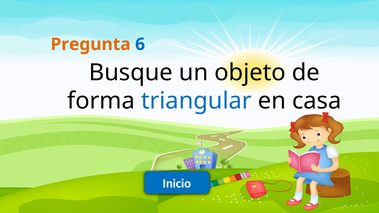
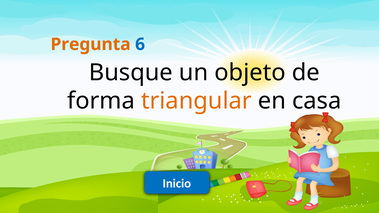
triangular colour: blue -> orange (196, 101)
